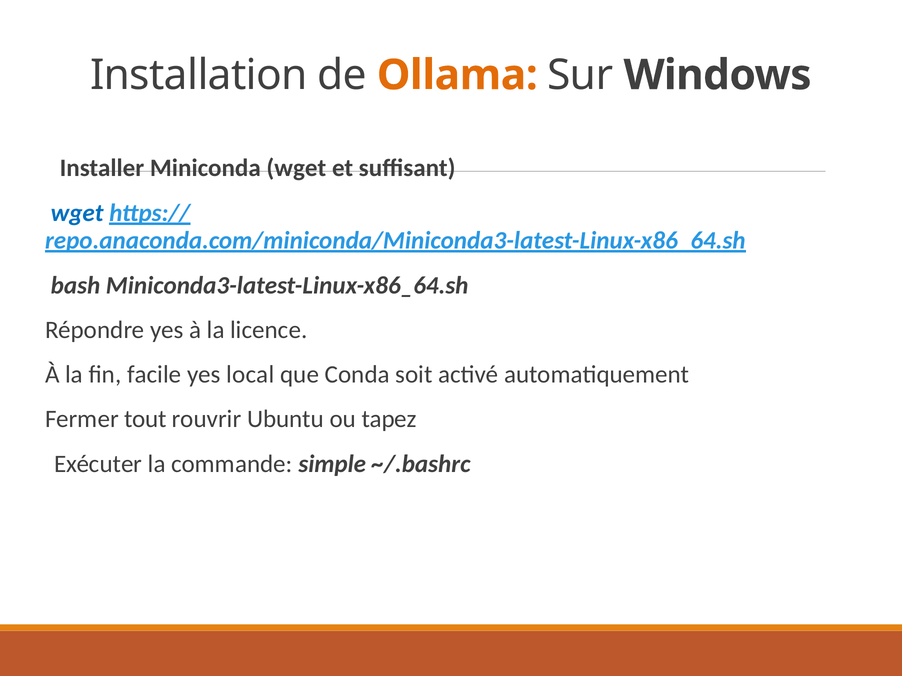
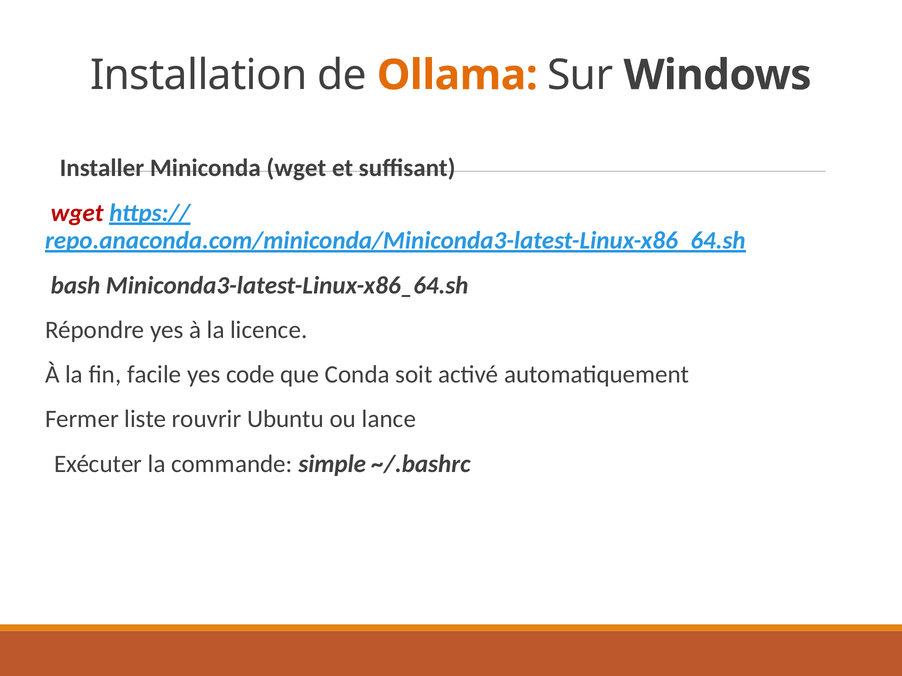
wget colour: blue -> red (77, 213)
local: local -> code (250, 375)
tout: tout -> liste (145, 419)
tapez: tapez -> lance (389, 419)
